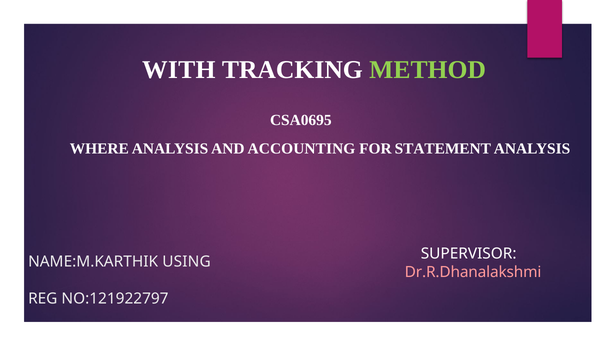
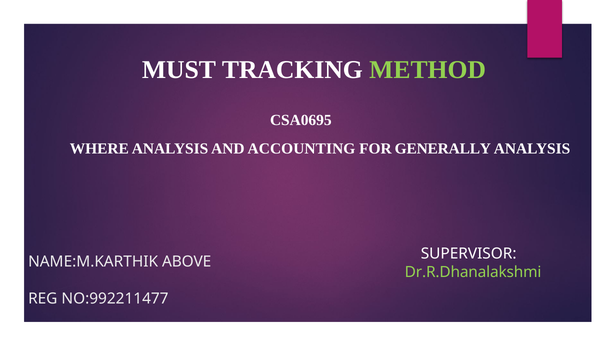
WITH: WITH -> MUST (179, 70)
STATEMENT: STATEMENT -> GENERALLY (443, 149)
USING: USING -> ABOVE (187, 262)
Dr.R.Dhanalakshmi colour: pink -> light green (473, 273)
NO:121922797: NO:121922797 -> NO:992211477 (115, 299)
